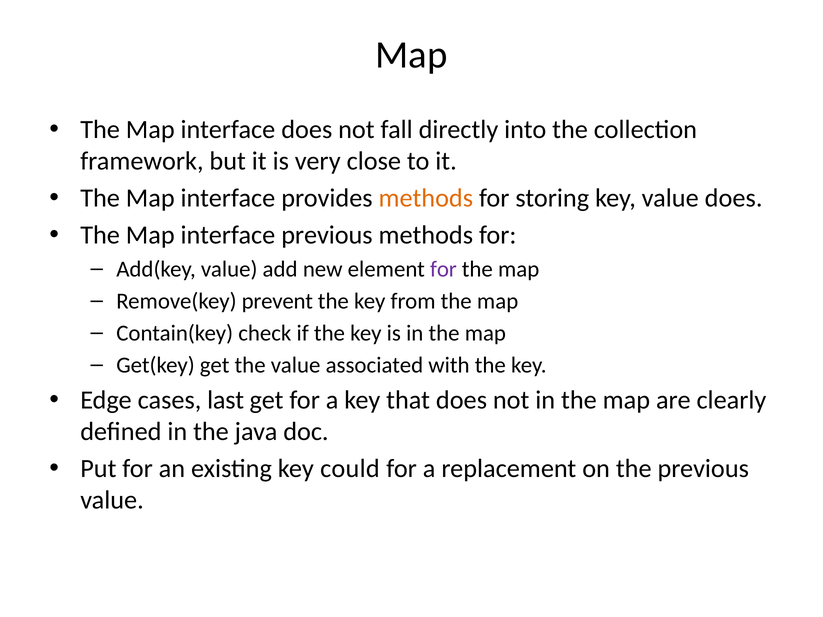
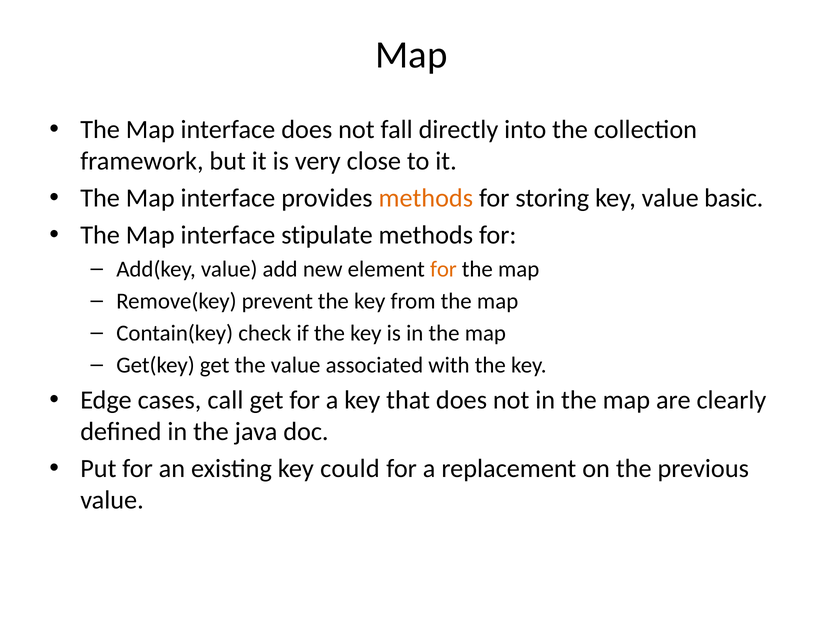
value does: does -> basic (734, 198)
interface previous: previous -> stipulate (327, 235)
for colour: purple -> orange (443, 269)
last: last -> call (225, 400)
